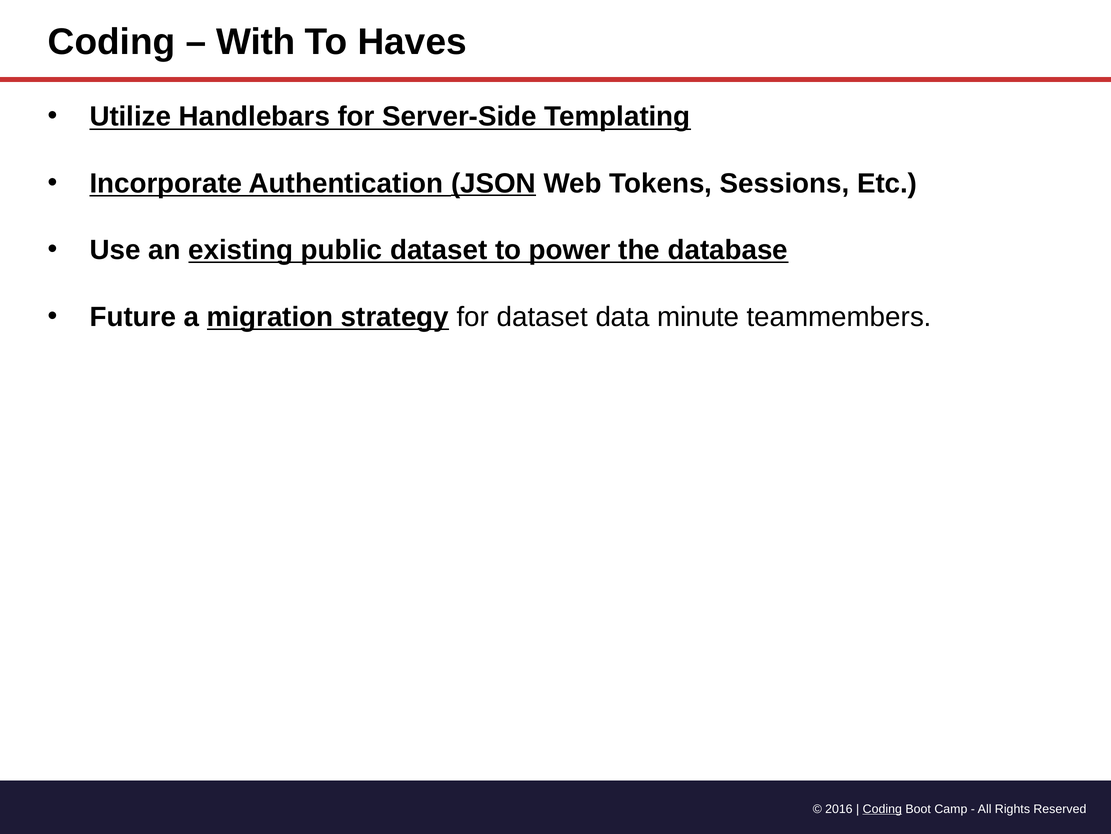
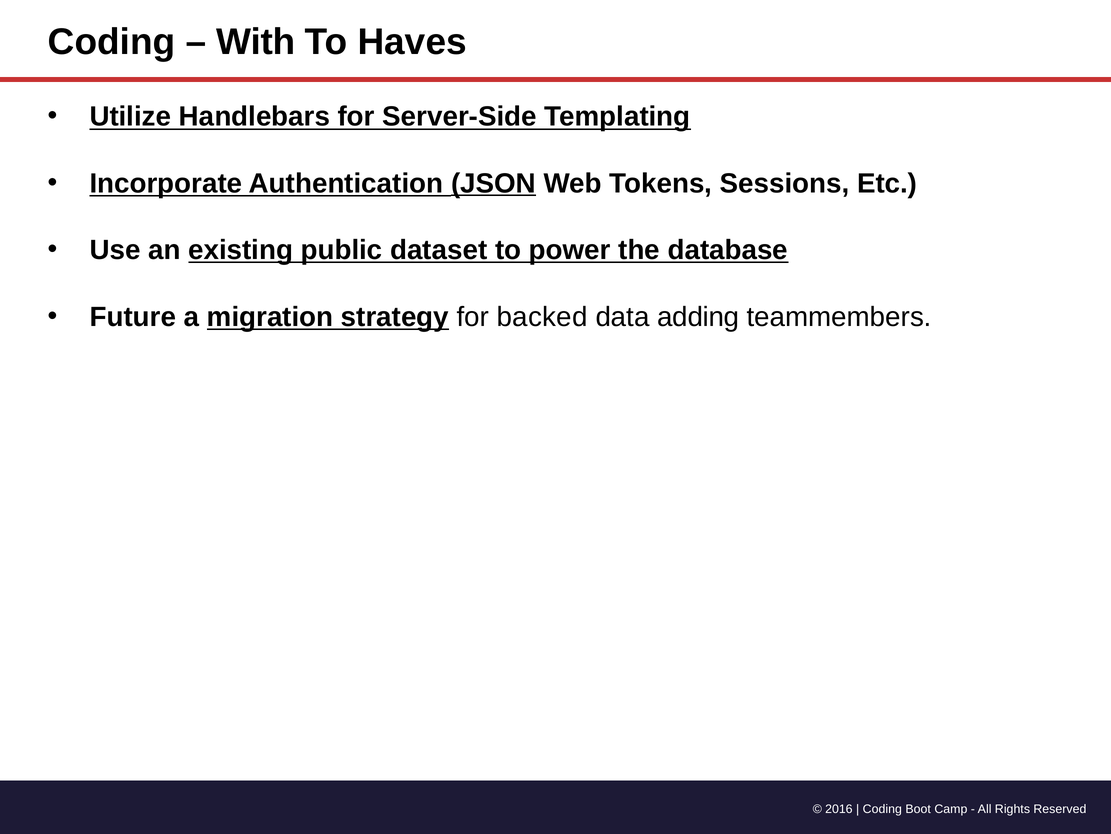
for dataset: dataset -> backed (542, 317)
minute: minute -> adding (698, 317)
Coding underline: present -> none (882, 808)
